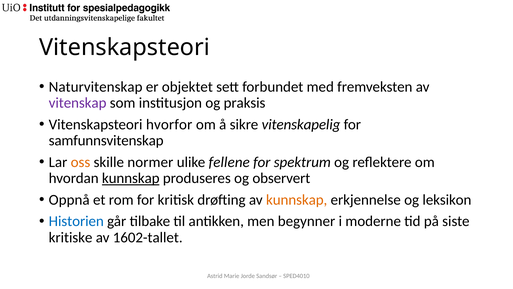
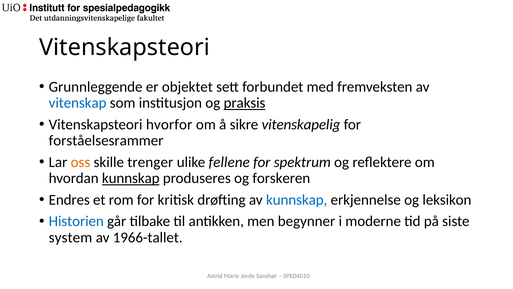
Naturvitenskap: Naturvitenskap -> Grunnleggende (96, 87)
vitenskap colour: purple -> blue (78, 103)
praksis underline: none -> present (245, 103)
samfunnsvitenskap: samfunnsvitenskap -> forståelsesrammer (106, 140)
normer: normer -> trenger (150, 162)
observert: observert -> forskeren (281, 178)
Oppnå: Oppnå -> Endres (69, 200)
kunnskap colour: orange -> blue (297, 200)
kritiske: kritiske -> system (70, 237)
1602-tallet: 1602-tallet -> 1966-tallet (148, 237)
